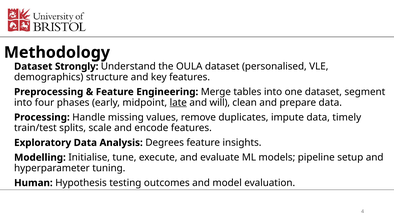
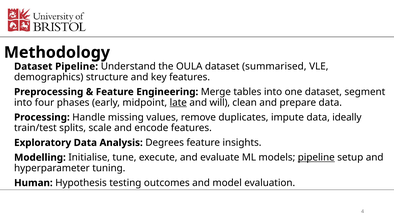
Dataset Strongly: Strongly -> Pipeline (77, 66)
personalised: personalised -> summarised (274, 66)
timely: timely -> ideally (347, 117)
pipeline underline: none -> present (316, 157)
